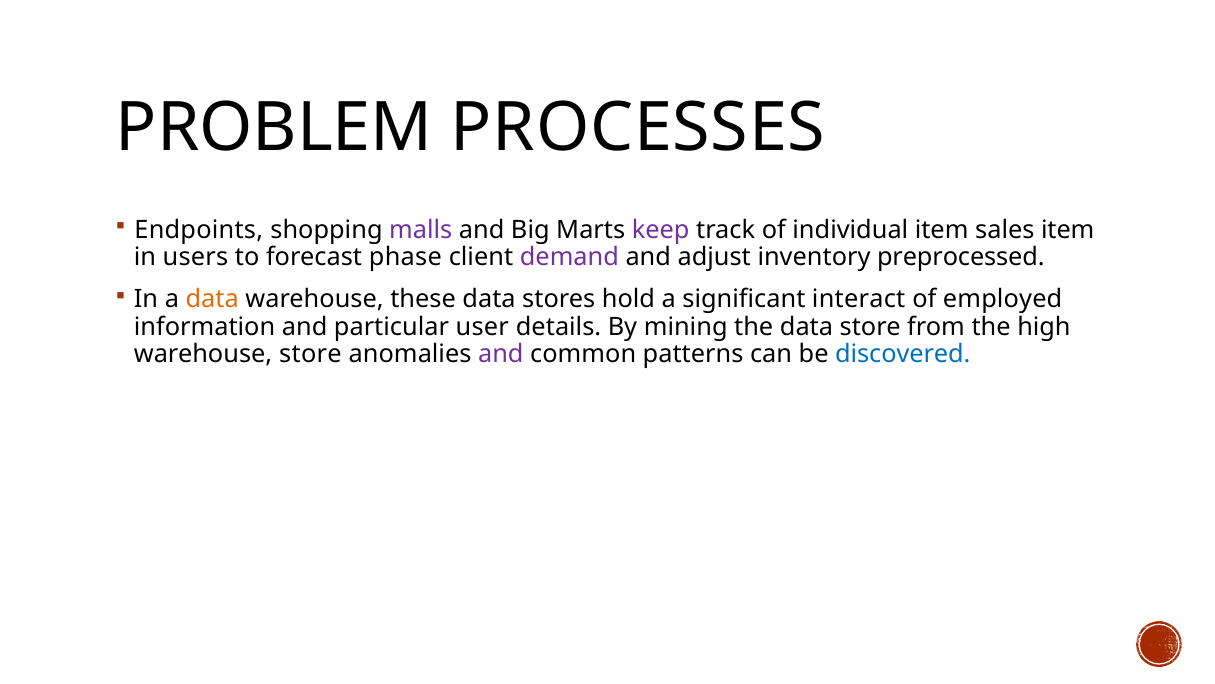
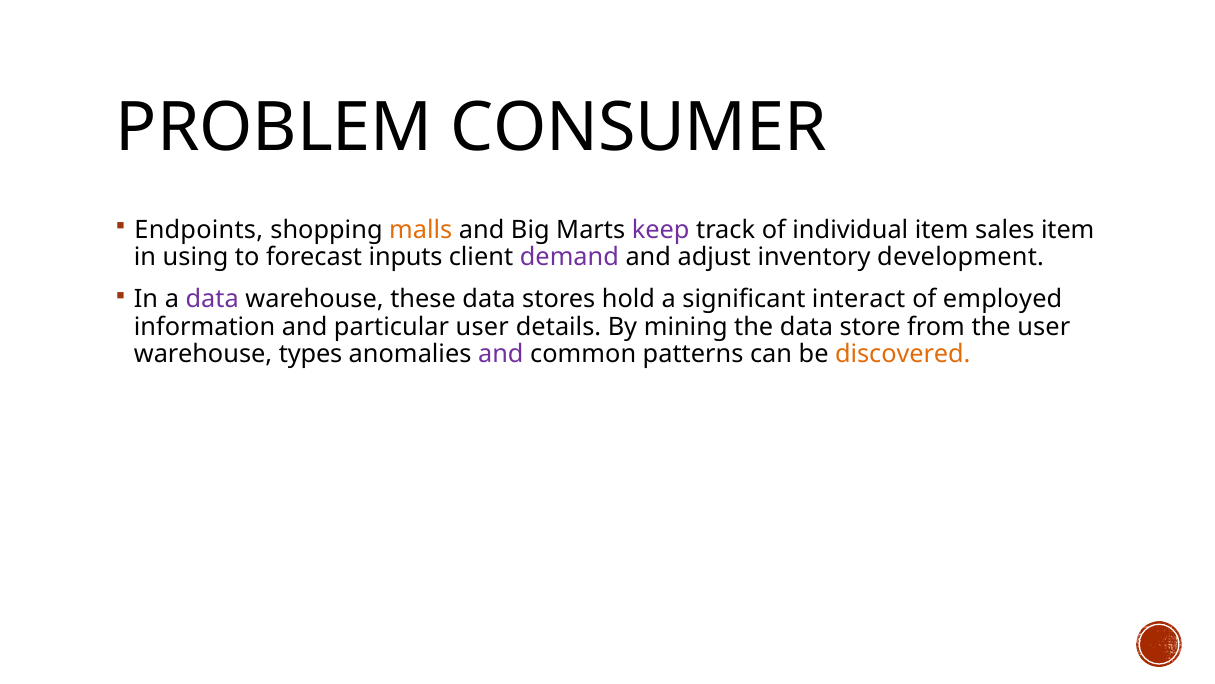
PROCESSES: PROCESSES -> CONSUMER (639, 128)
malls colour: purple -> orange (421, 229)
users: users -> using (196, 257)
phase: phase -> inputs (406, 257)
preprocessed: preprocessed -> development (961, 257)
data colour: orange -> purple (212, 299)
the high: high -> user (1044, 327)
warehouse store: store -> types (311, 354)
discovered colour: blue -> orange (903, 354)
